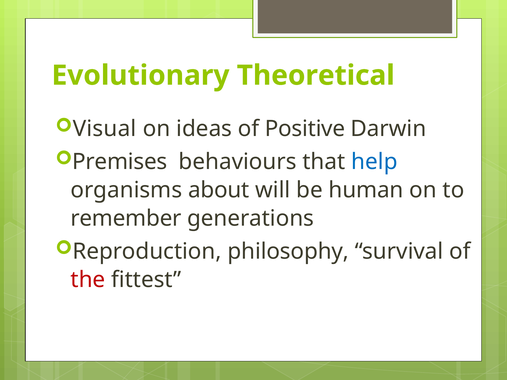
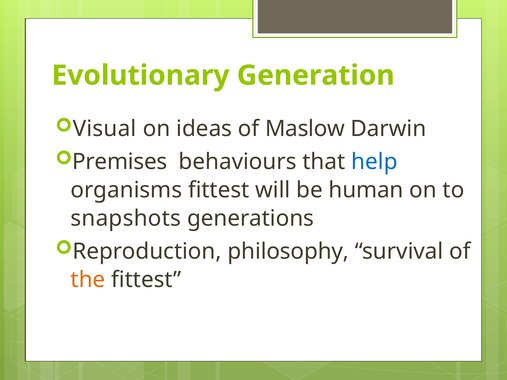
Theoretical: Theoretical -> Generation (316, 75)
Positive: Positive -> Maslow (305, 129)
organisms about: about -> fittest (219, 190)
remember: remember -> snapshots (126, 219)
the colour: red -> orange (88, 280)
